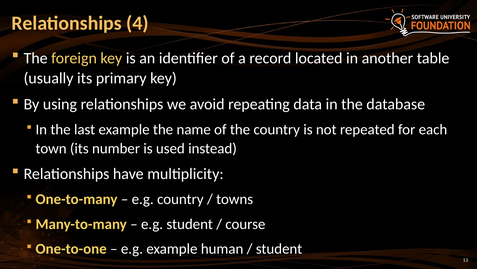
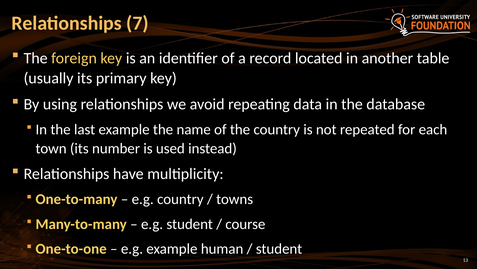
4: 4 -> 7 (137, 23)
